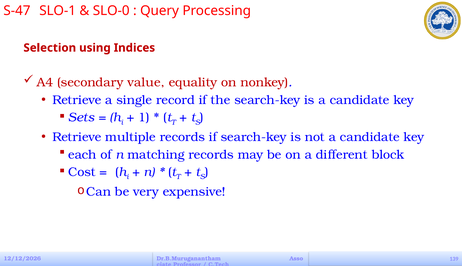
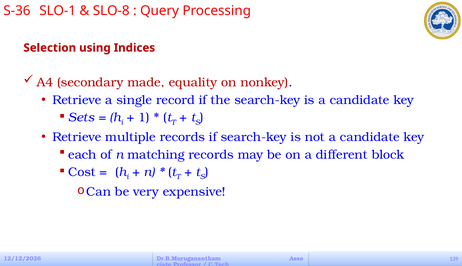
S-47: S-47 -> S-36 (17, 11)
SLO-0: SLO-0 -> SLO-8 (111, 11)
value: value -> made (146, 82)
